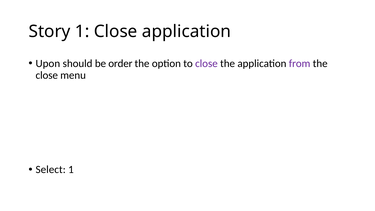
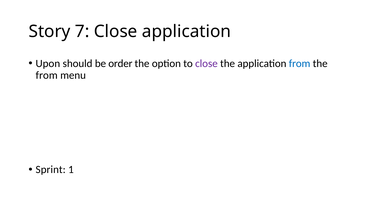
Story 1: 1 -> 7 (82, 32)
from colour: purple -> blue (300, 63)
close: close -> from (47, 75)
Select: Select -> Sprint (51, 170)
